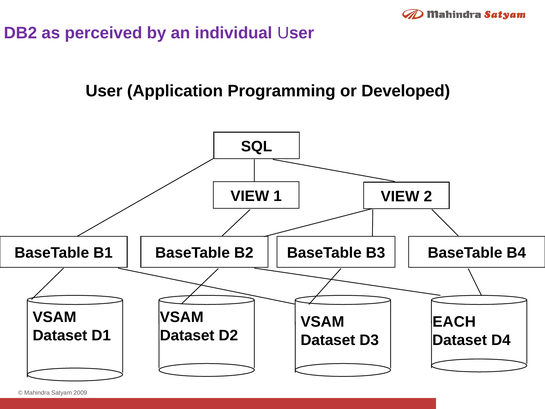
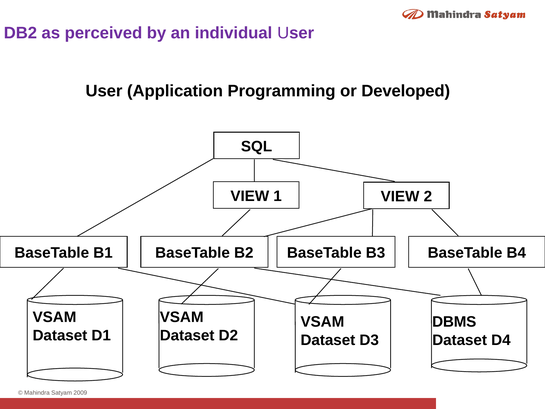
EACH: EACH -> DBMS (454, 322)
